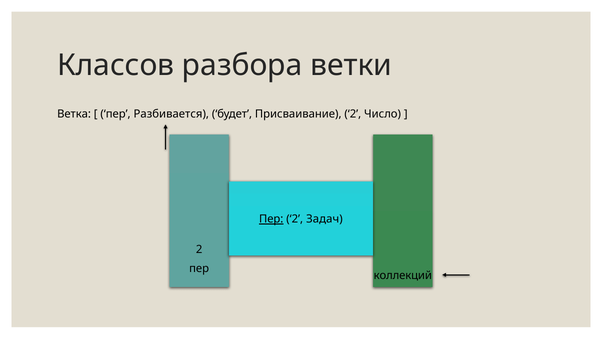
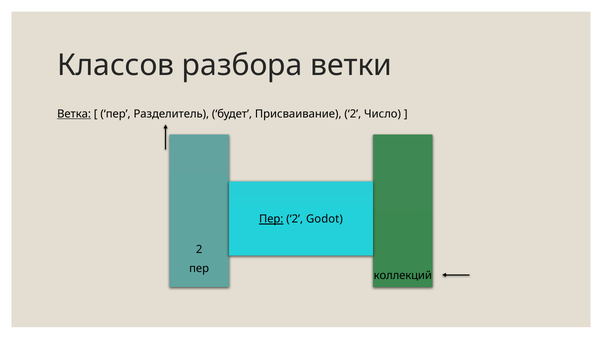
Ветка underline: none -> present (74, 114)
Разбивается: Разбивается -> Разделитель (171, 114)
Задач: Задач -> Godot (324, 219)
